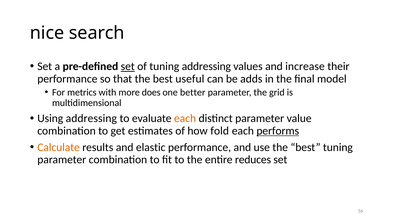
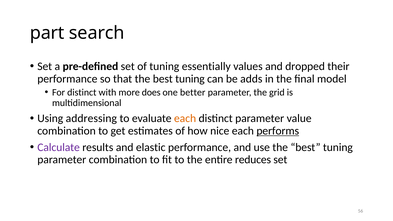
nice: nice -> part (47, 33)
set underline: present -> none (128, 66)
tuning addressing: addressing -> essentially (206, 66)
increase: increase -> dropped (305, 66)
that the best useful: useful -> tuning (190, 79)
For metrics: metrics -> distinct (82, 92)
fold: fold -> nice (220, 131)
Calculate colour: orange -> purple (59, 147)
